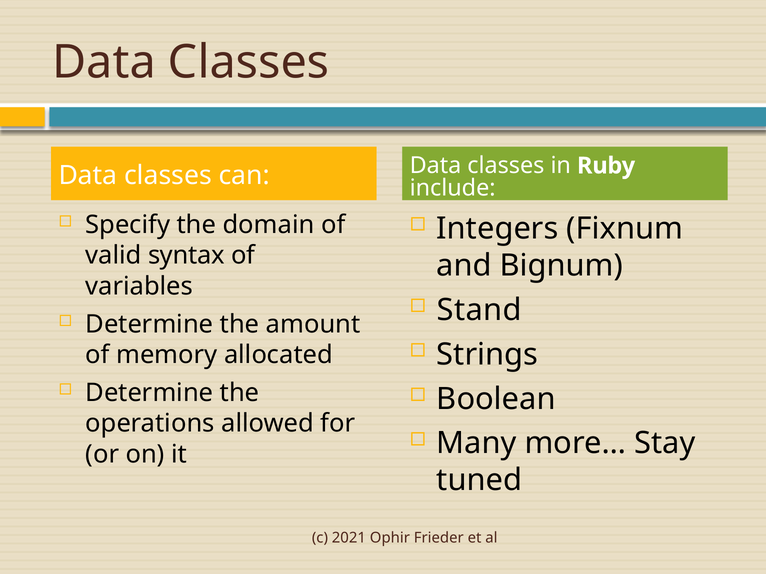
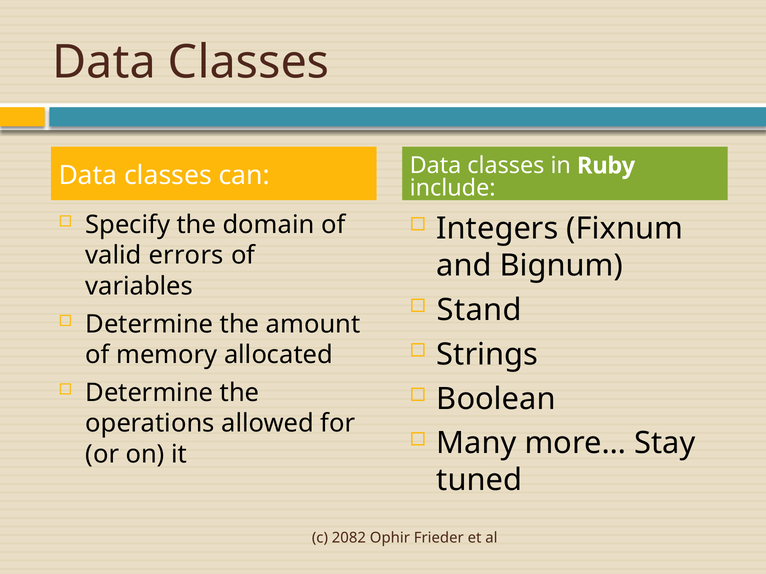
syntax: syntax -> errors (186, 256)
2021: 2021 -> 2082 (349, 539)
